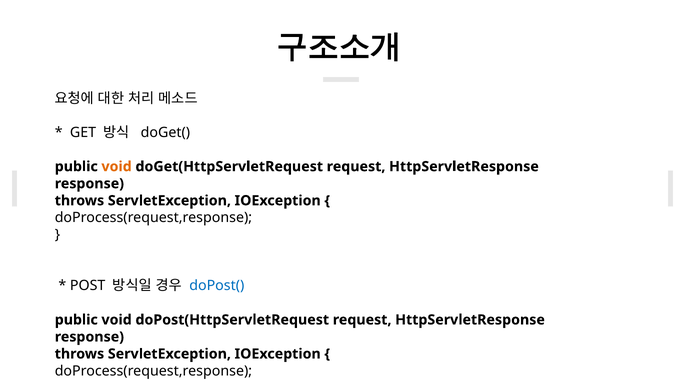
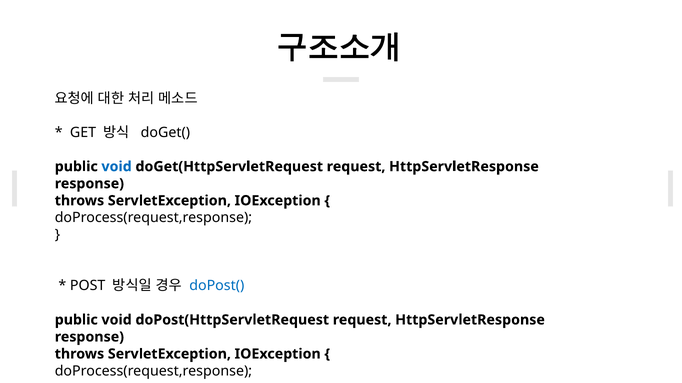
void colour: orange -> blue (117, 167)
